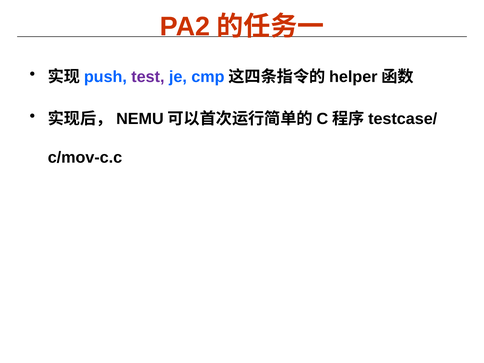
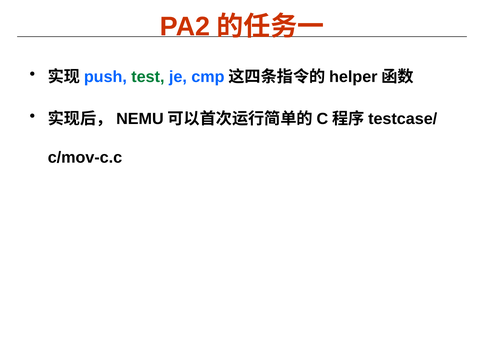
test colour: purple -> green (148, 77)
